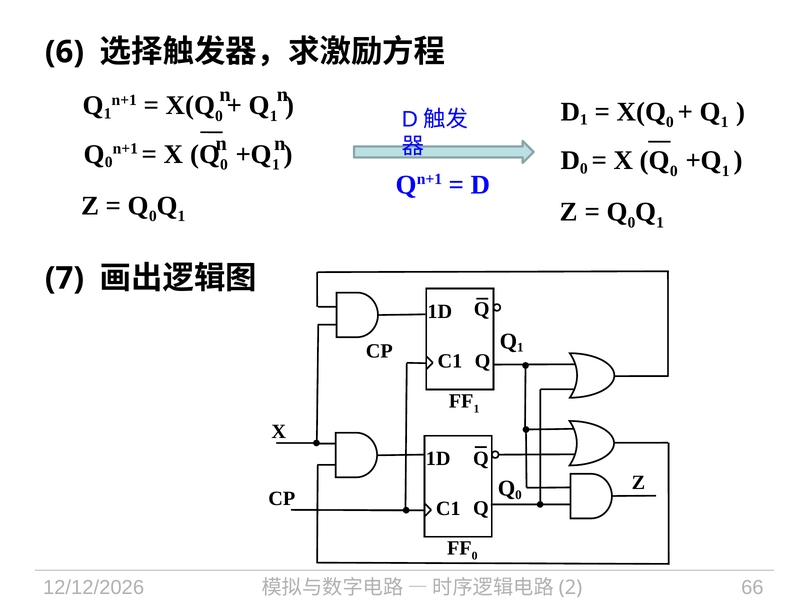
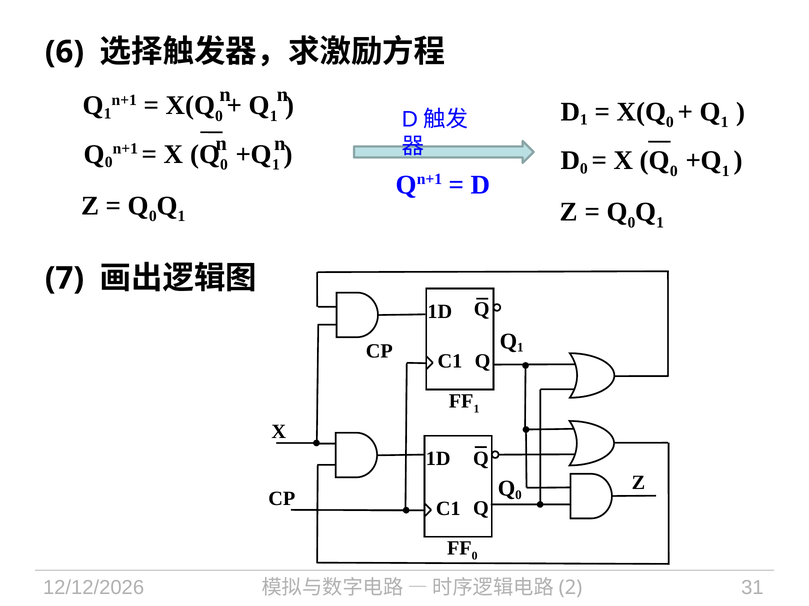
66: 66 -> 31 (752, 589)
